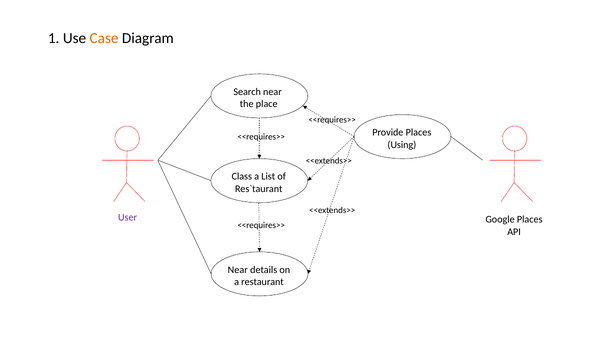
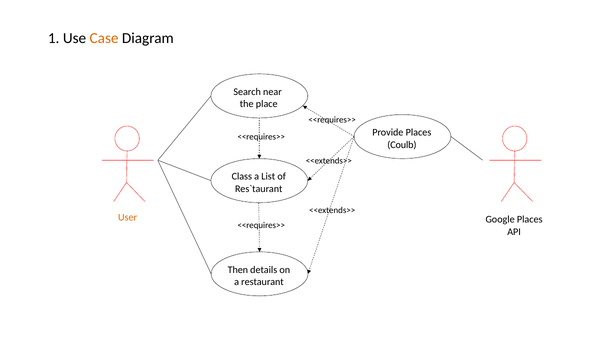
Using: Using -> Coulb (402, 145)
User colour: purple -> orange (128, 217)
Near: Near -> Then (238, 270)
